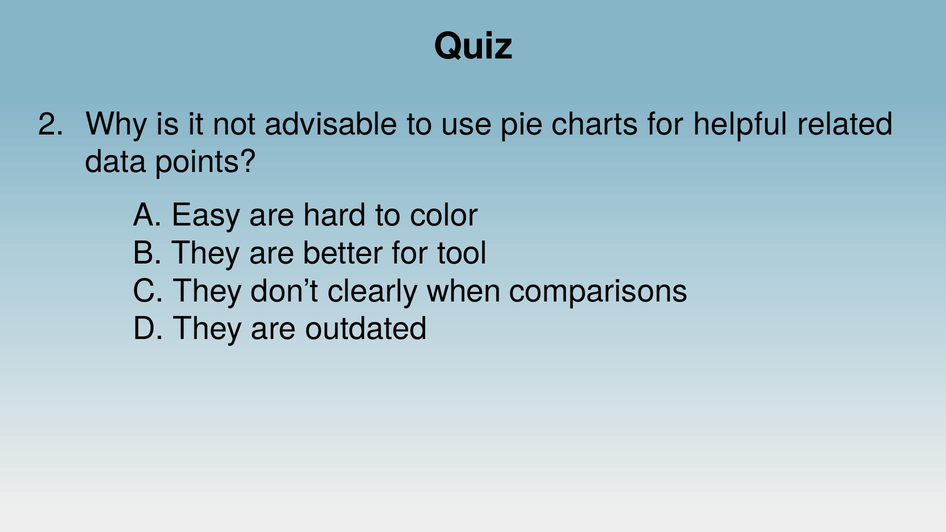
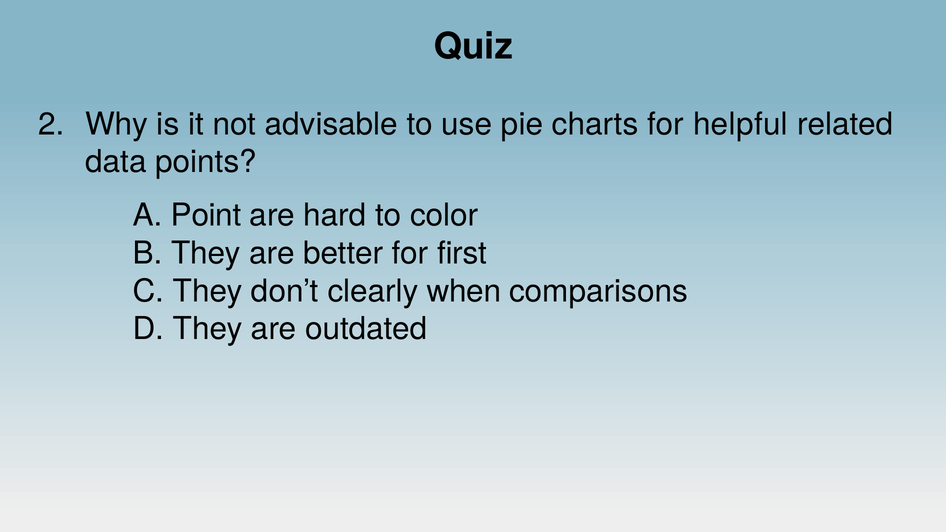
Easy: Easy -> Point (206, 216)
tool: tool -> first (462, 253)
